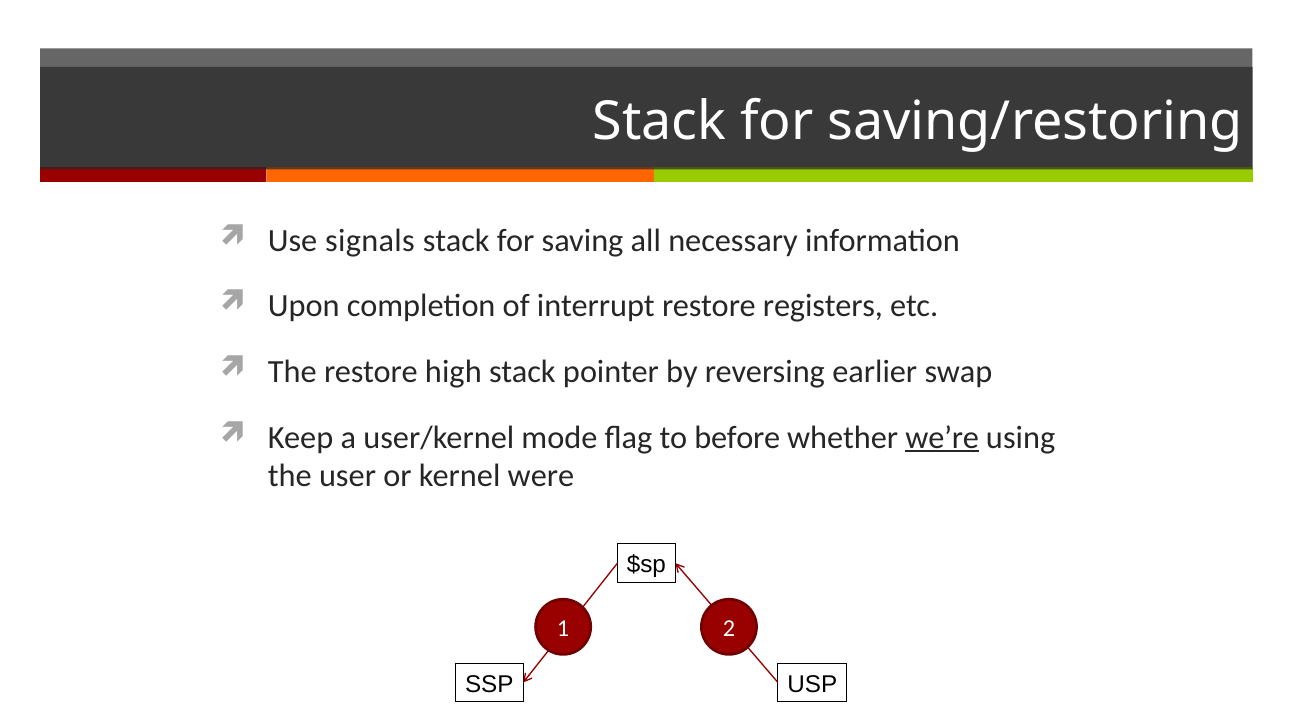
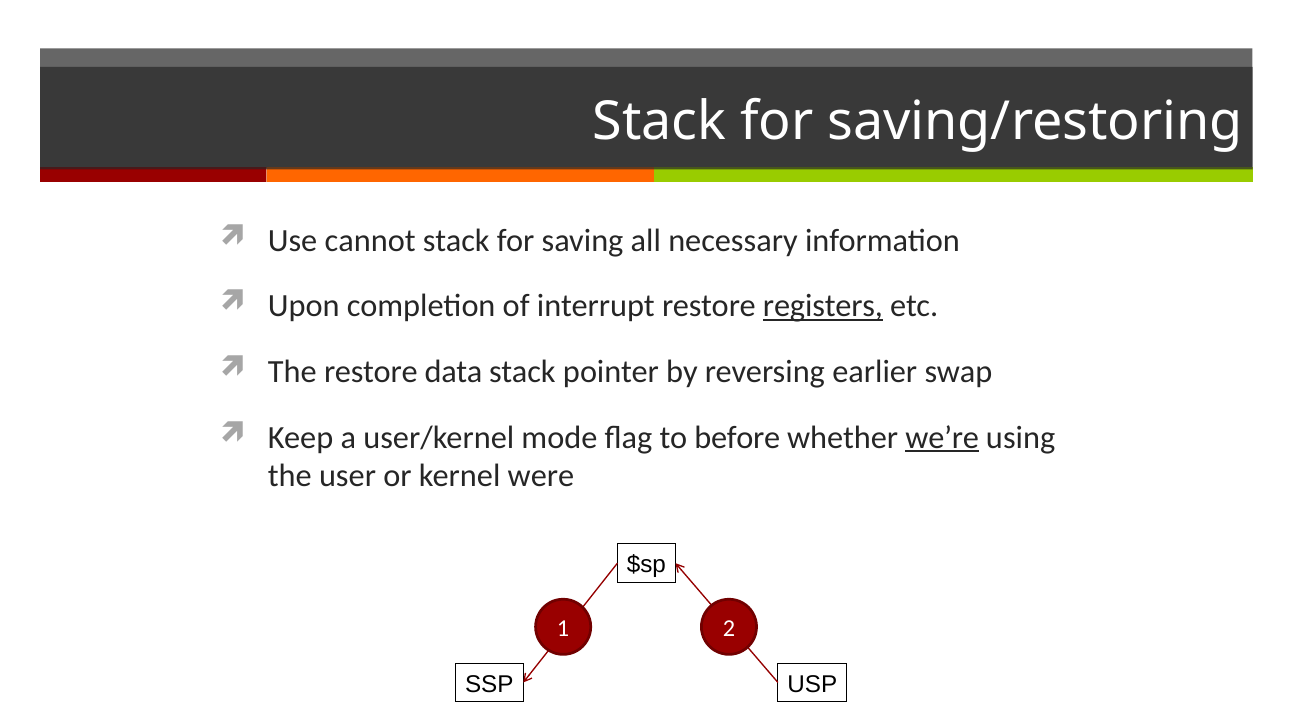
signals: signals -> cannot (370, 241)
registers underline: none -> present (823, 306)
high: high -> data (454, 372)
